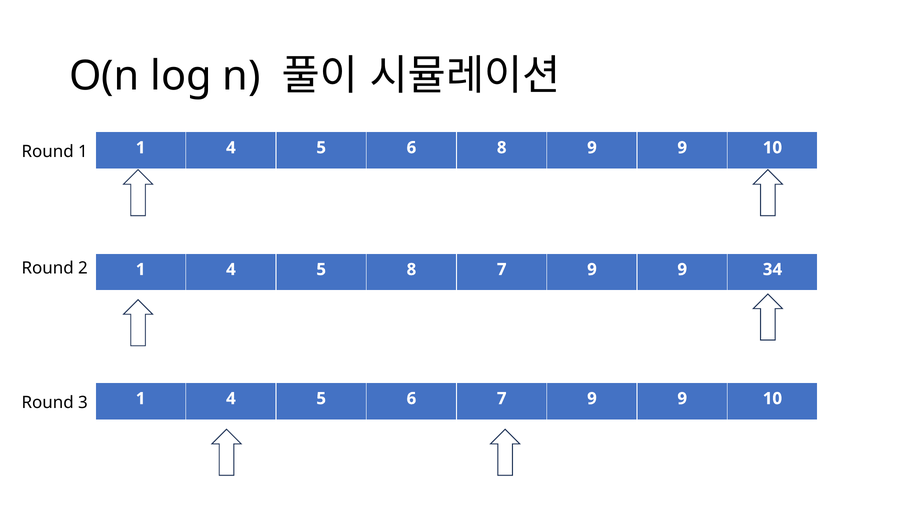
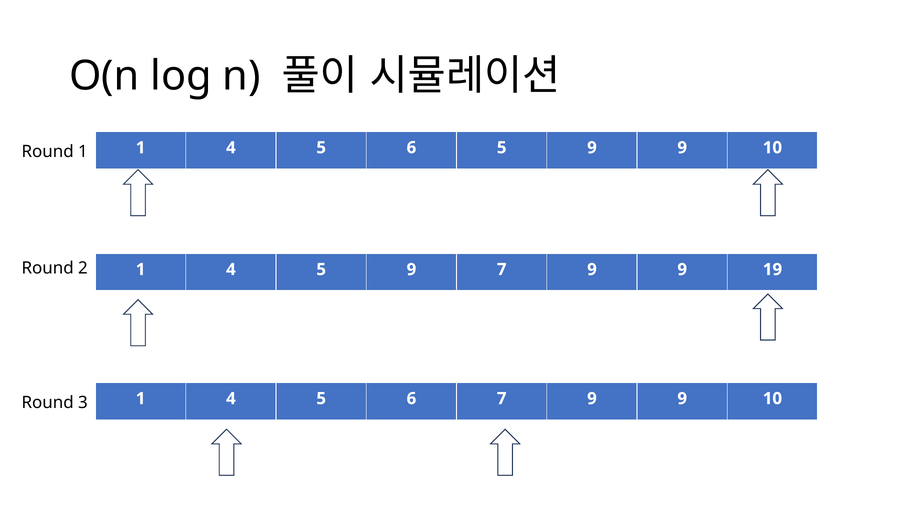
6 8: 8 -> 5 (502, 148)
4 5 8: 8 -> 9 (411, 269)
34: 34 -> 19 (772, 269)
